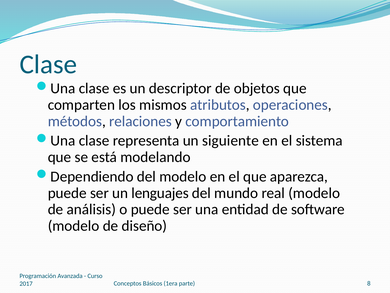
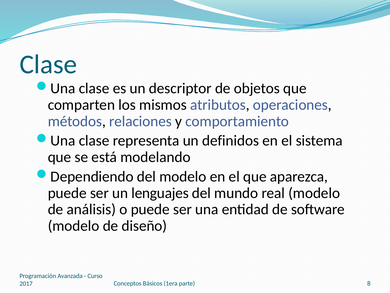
siguiente: siguiente -> definidos (231, 140)
